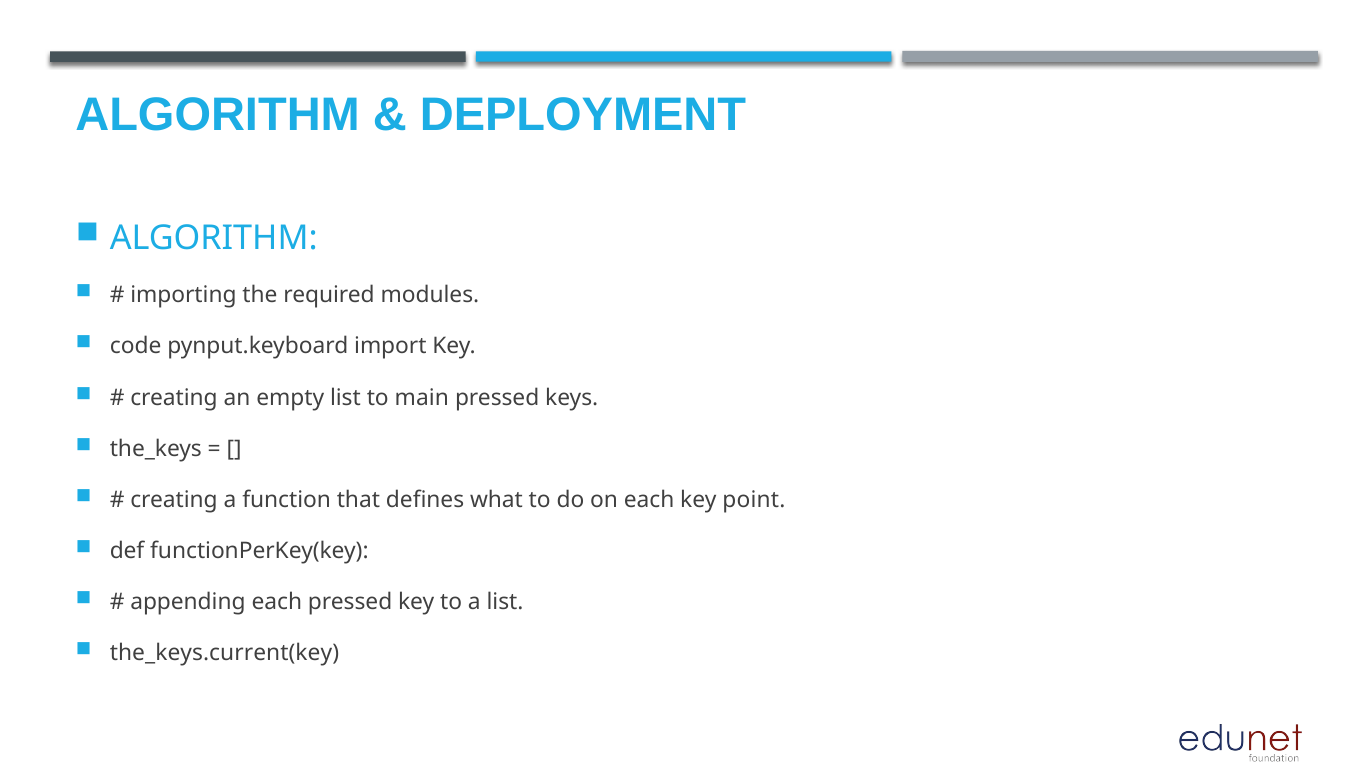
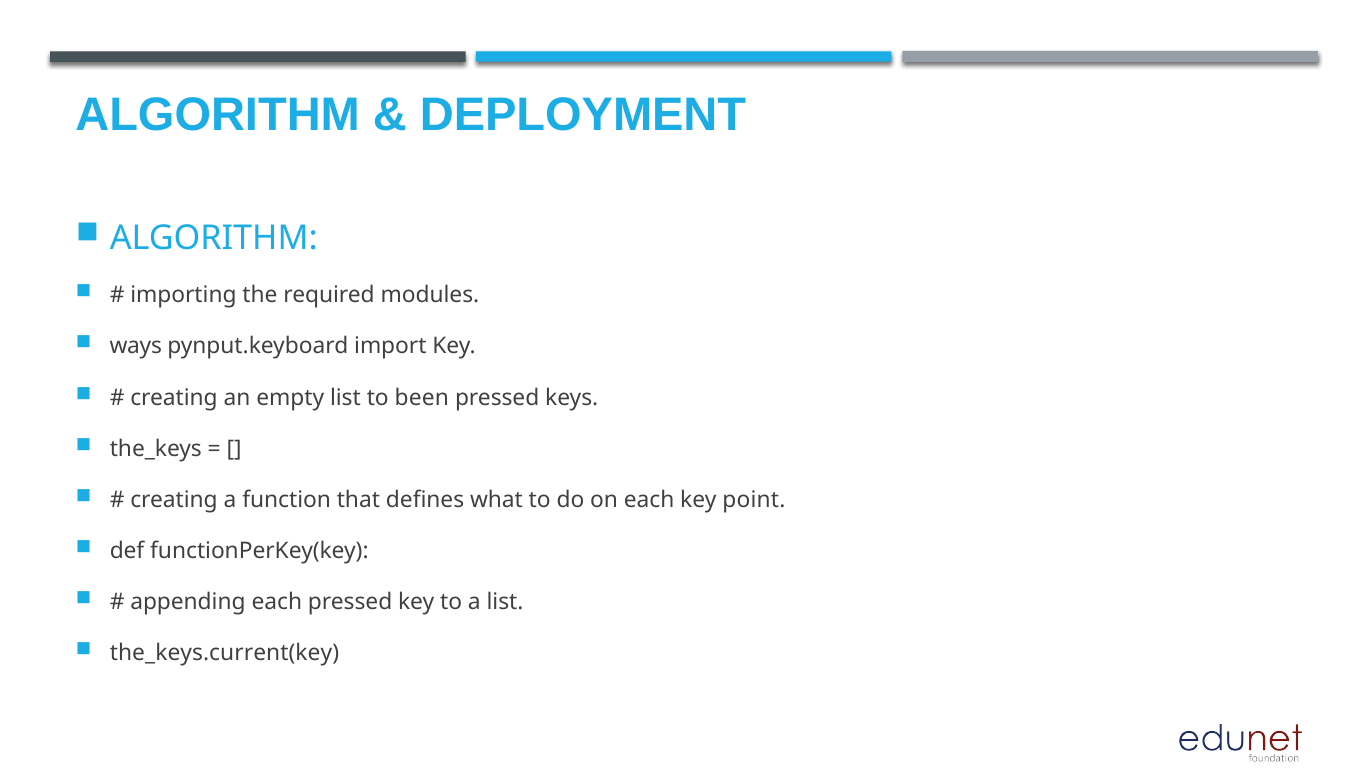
code: code -> ways (136, 346)
main: main -> been (422, 397)
